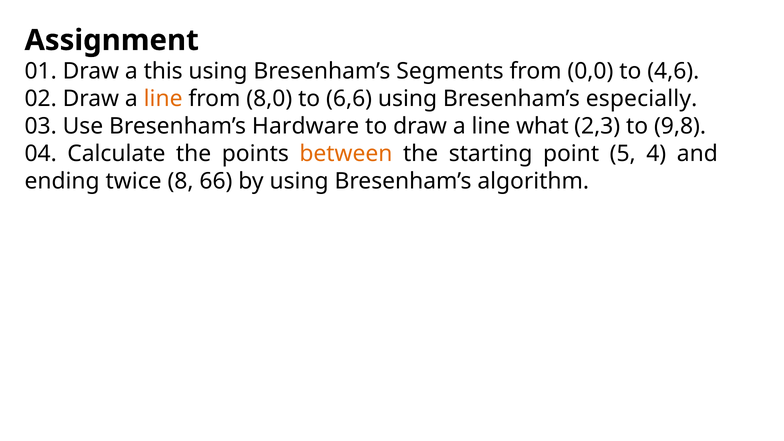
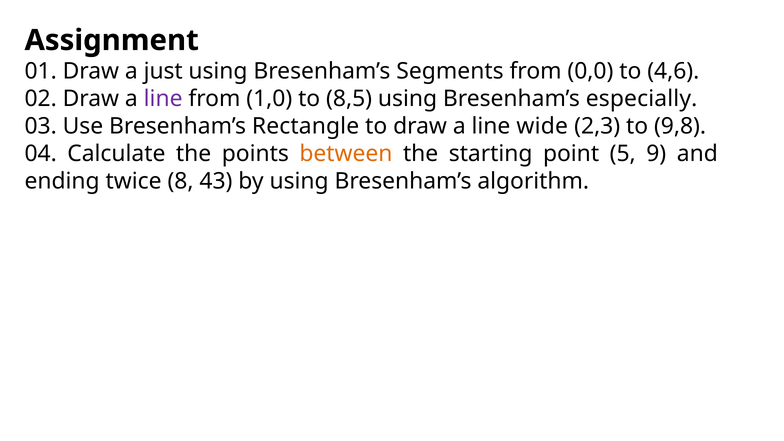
this: this -> just (163, 71)
line colour: orange -> purple (163, 99)
8,0: 8,0 -> 1,0 (269, 99)
6,6: 6,6 -> 8,5 (349, 99)
Hardware: Hardware -> Rectangle (306, 126)
what: what -> wide (542, 126)
4: 4 -> 9 (656, 154)
66: 66 -> 43 (216, 181)
